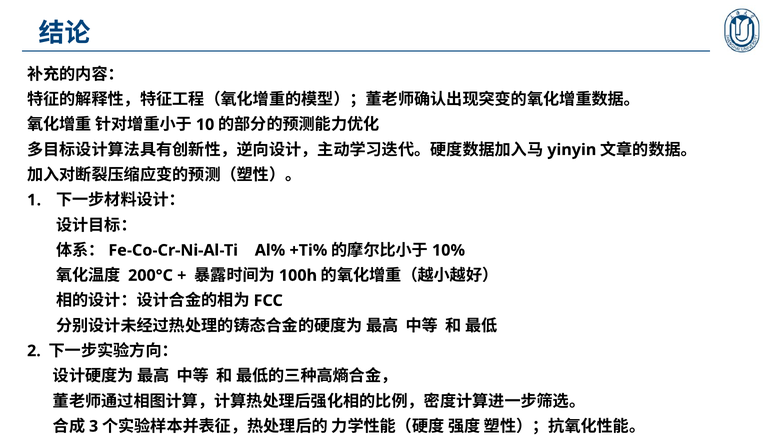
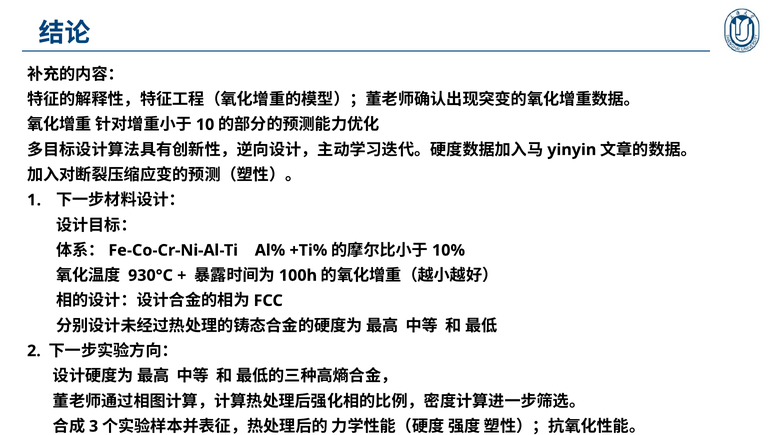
200°C: 200°C -> 930°C (150, 275)
